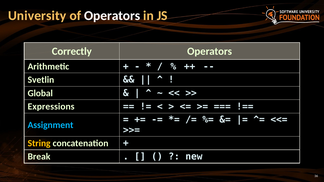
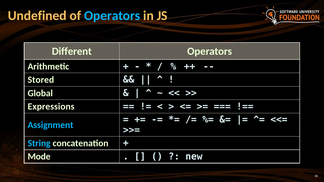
University: University -> Undefined (37, 16)
Operators colour: white -> light blue (112, 16)
Correctly: Correctly -> Different (72, 51)
Svetlin: Svetlin -> Stored (41, 80)
String colour: yellow -> light blue (39, 143)
Break: Break -> Mode (39, 157)
